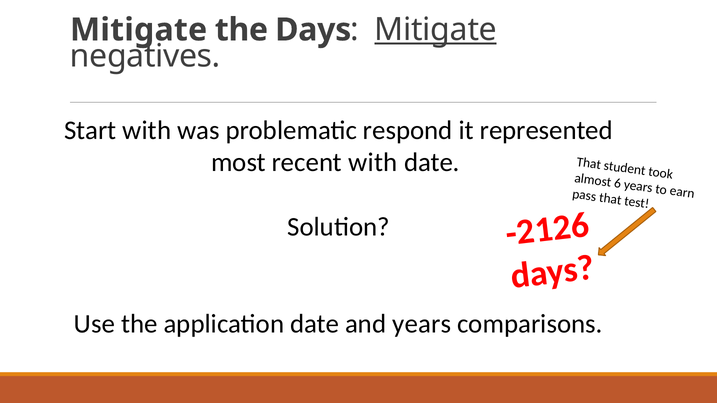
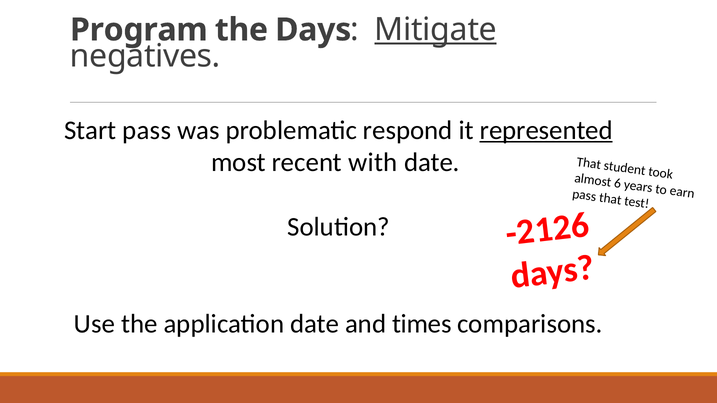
Mitigate: Mitigate -> Program (139, 30)
Start with: with -> pass (147, 130)
represented underline: none -> present (546, 130)
and years: years -> times (422, 324)
